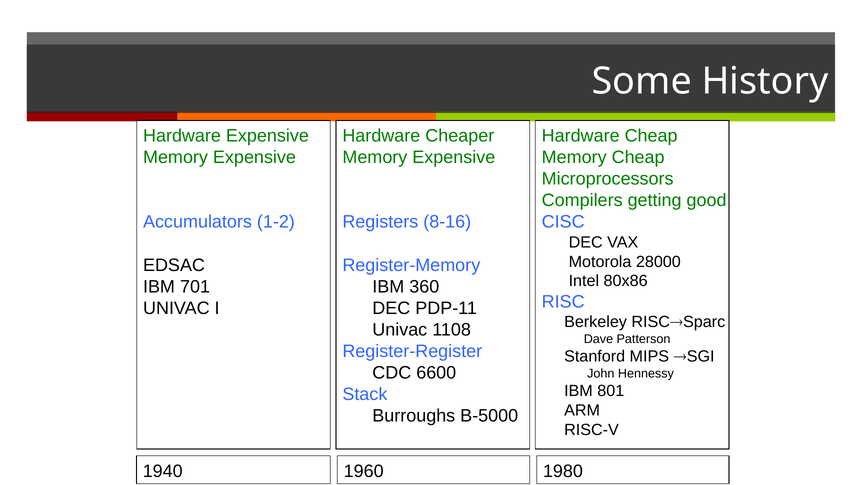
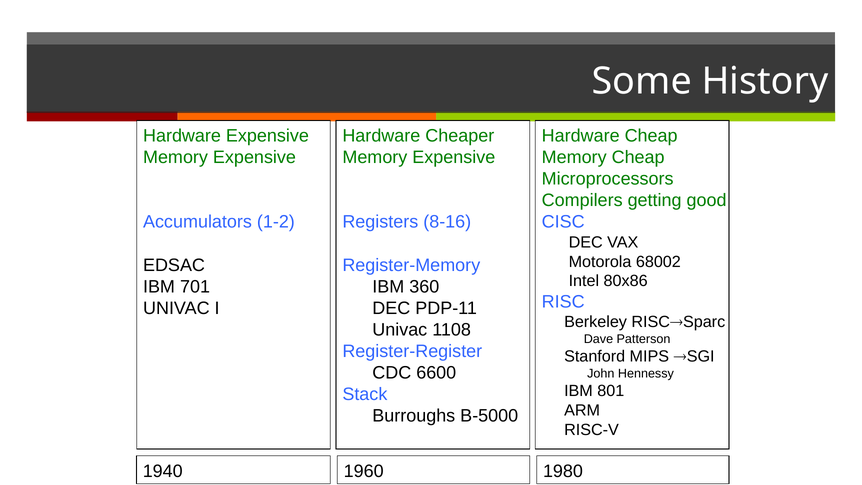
28000: 28000 -> 68002 (658, 262)
